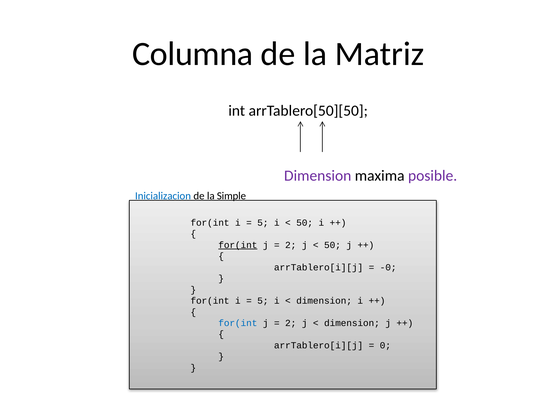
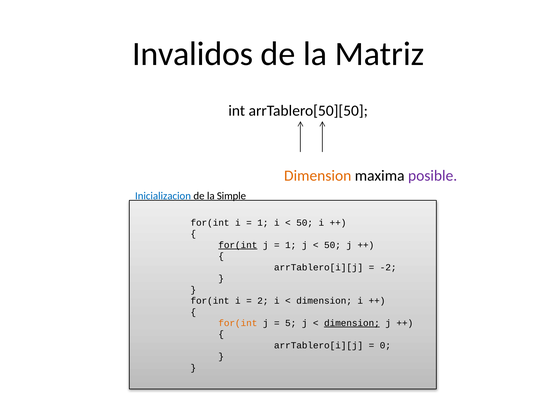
Columna: Columna -> Invalidos (193, 54)
Dimension colour: purple -> orange (318, 176)
5: 5 -> 1 (263, 223)
2: 2 -> 1 (291, 245)
-0: -0 -> -2 (388, 267)
5: 5 -> 2 (263, 301)
for(int colour: blue -> orange (238, 323)
2: 2 -> 5 (291, 323)
dimension underline: none -> present (352, 323)
